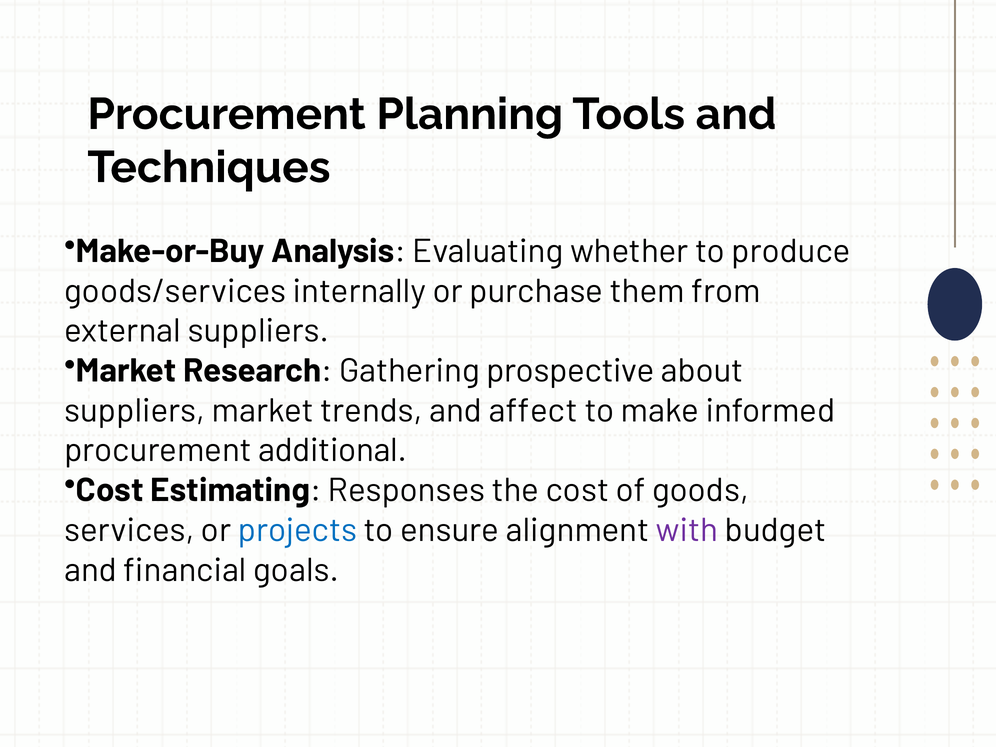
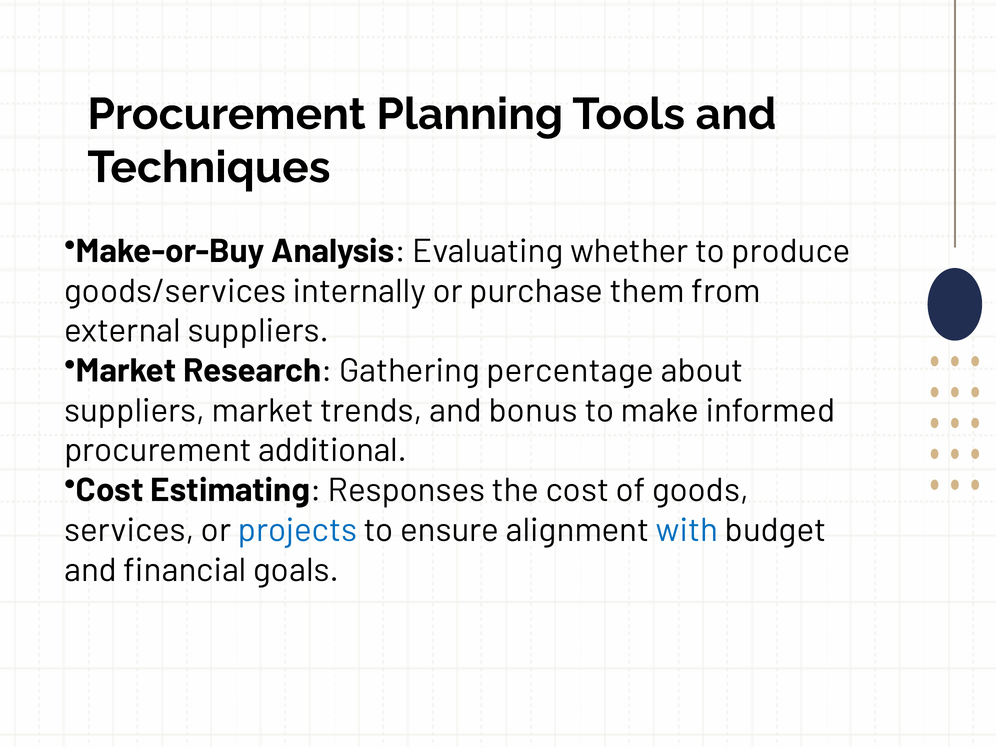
prospective: prospective -> percentage (570, 371)
affect: affect -> bonus (533, 411)
with colour: purple -> blue (687, 530)
